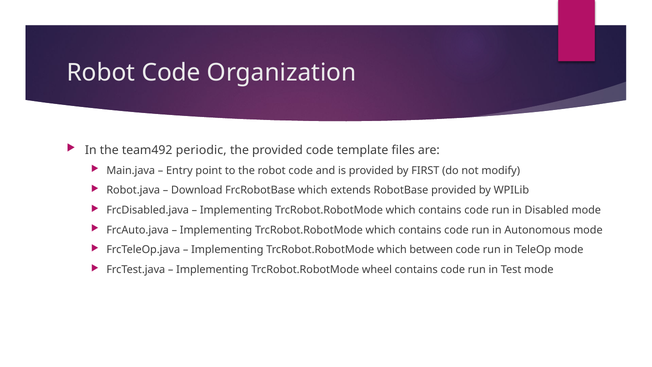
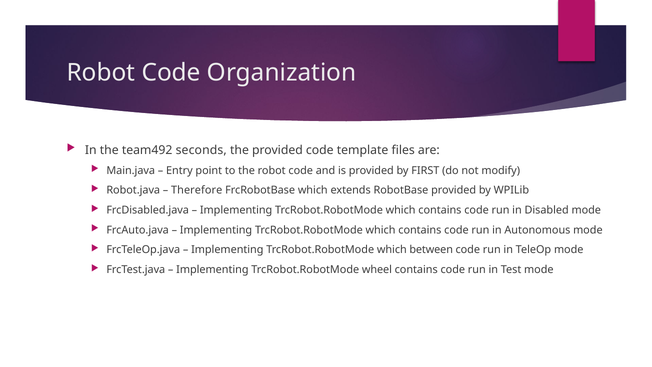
periodic: periodic -> seconds (201, 150)
Download: Download -> Therefore (197, 190)
